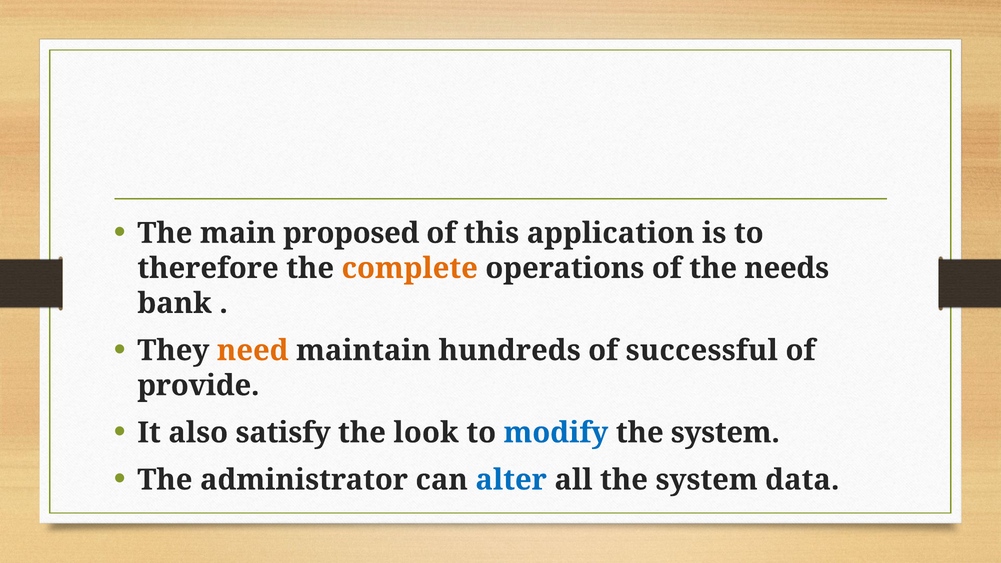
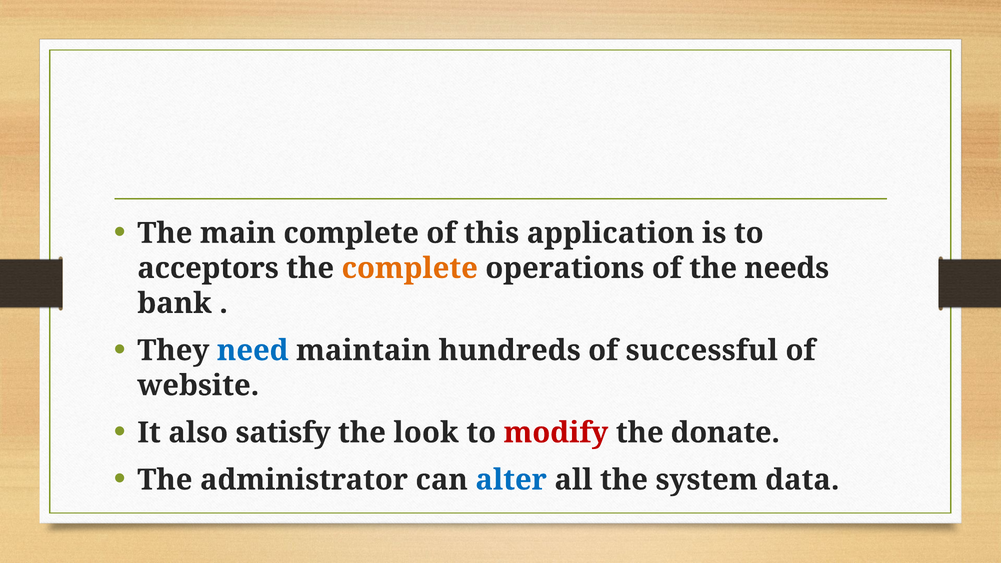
main proposed: proposed -> complete (351, 233)
therefore: therefore -> acceptors (208, 268)
need colour: orange -> blue (253, 351)
provide: provide -> website (198, 386)
modify colour: blue -> red (556, 433)
system: system -> donate (725, 433)
